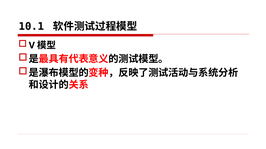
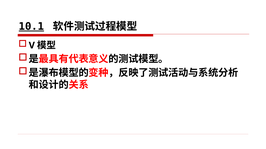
10.1 underline: none -> present (31, 27)
